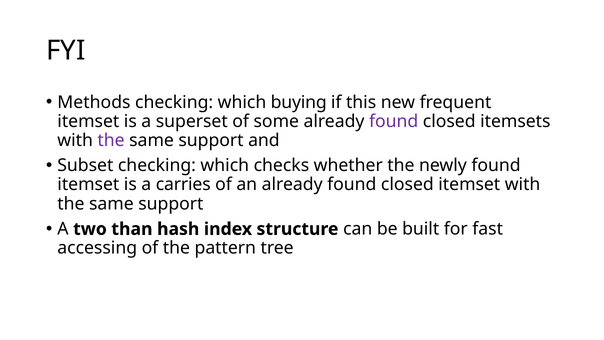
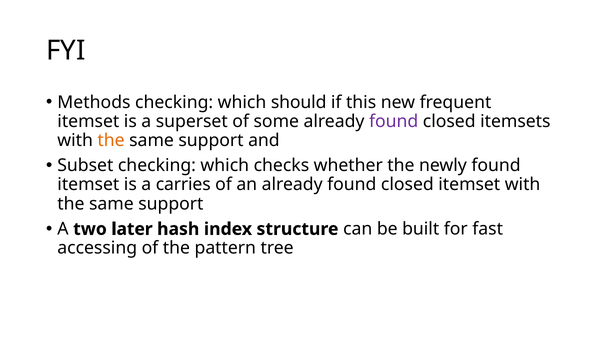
buying: buying -> should (299, 102)
the colour: purple -> orange (111, 140)
than: than -> later (132, 229)
